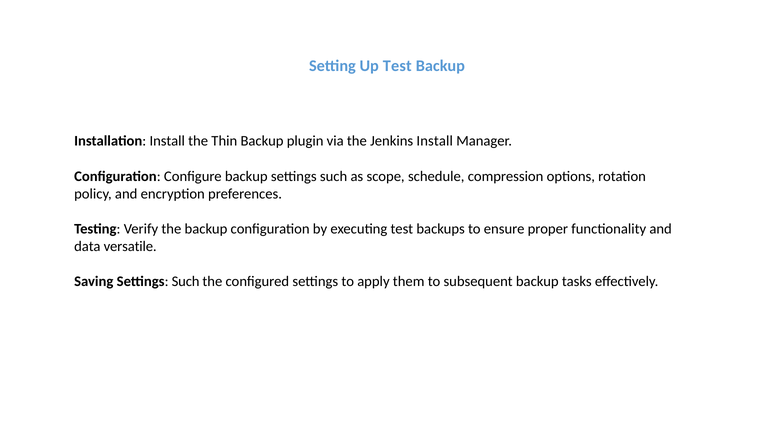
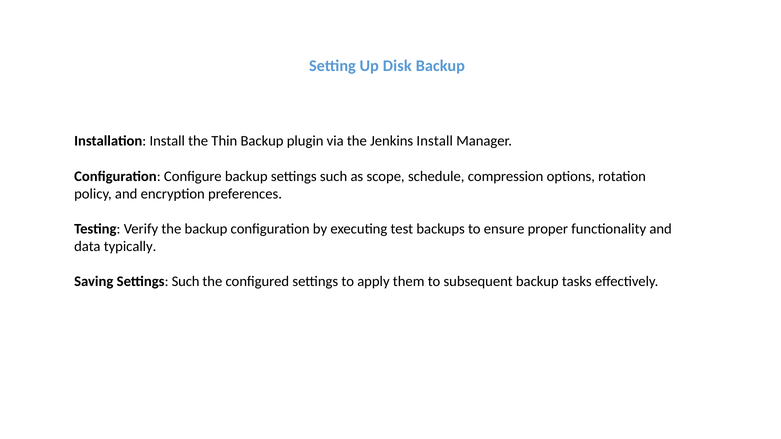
Up Test: Test -> Disk (397, 66)
versatile: versatile -> typically (130, 247)
